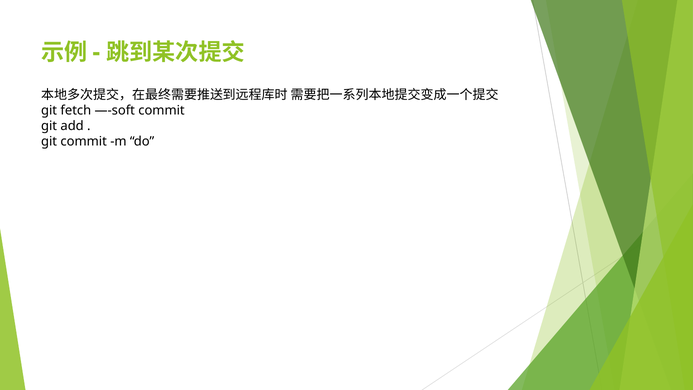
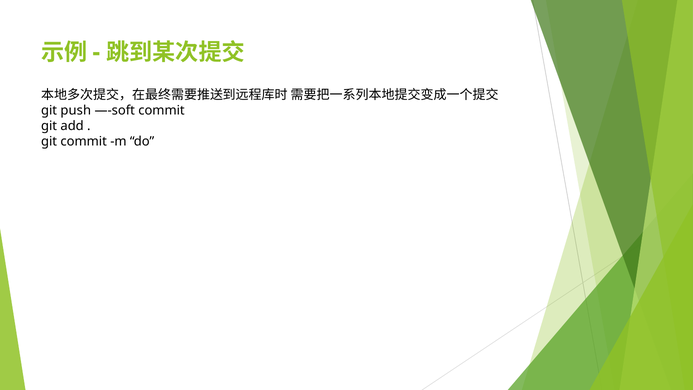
fetch: fetch -> push (76, 110)
